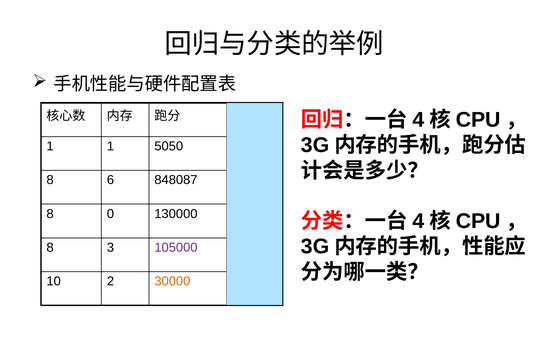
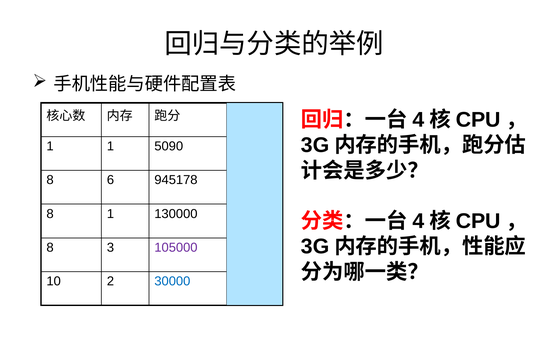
5050: 5050 -> 5090 (169, 147)
848087: 848087 -> 945178 (176, 180)
8 0: 0 -> 1 (111, 214)
30000 colour: orange -> blue (172, 282)
